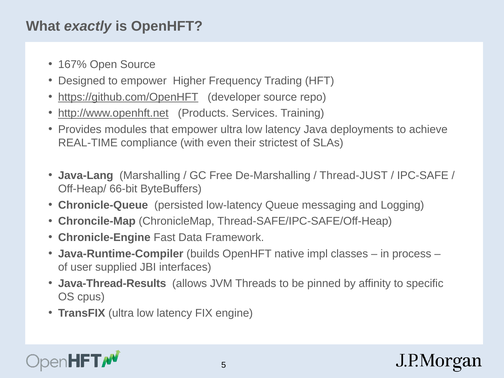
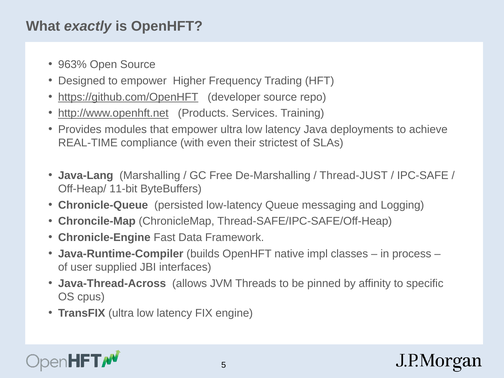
167%: 167% -> 963% (72, 65)
66-bit: 66-bit -> 11-bit (123, 189)
Java-Thread-Results: Java-Thread-Results -> Java-Thread-Across (112, 283)
